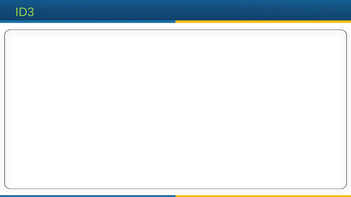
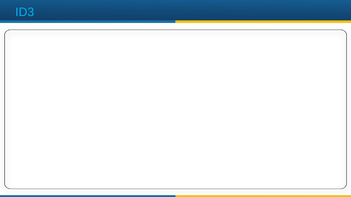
ID3 colour: light green -> light blue (25, 12)
